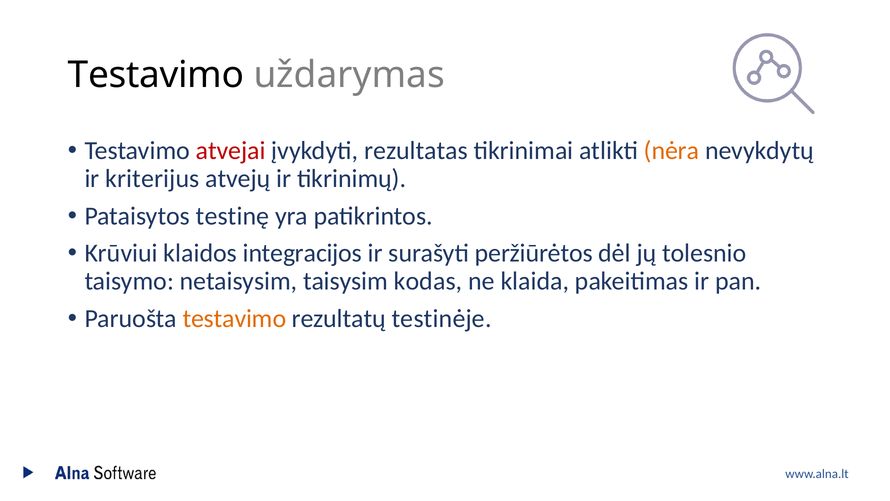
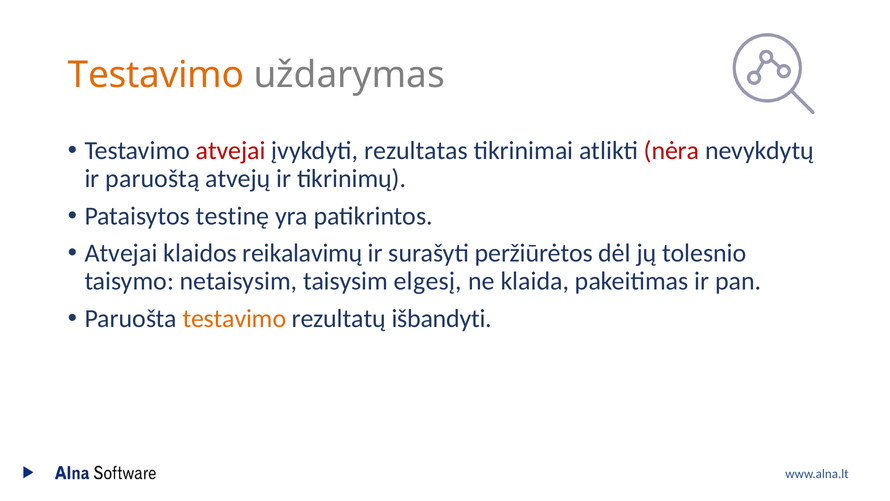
Testavimo colour: black -> orange (156, 75)
nėra colour: orange -> red (672, 150)
kriterijus: kriterijus -> paruoštą (152, 179)
Krūviui: Krūviui -> Atvejai (121, 253)
integracijos: integracijos -> reikalavimų (302, 253)
kodas: kodas -> elgesį (428, 281)
testinėje: testinėje -> išbandyti (442, 319)
